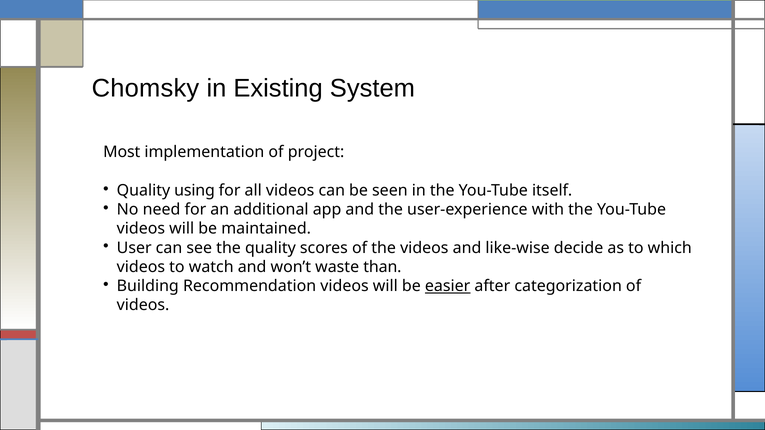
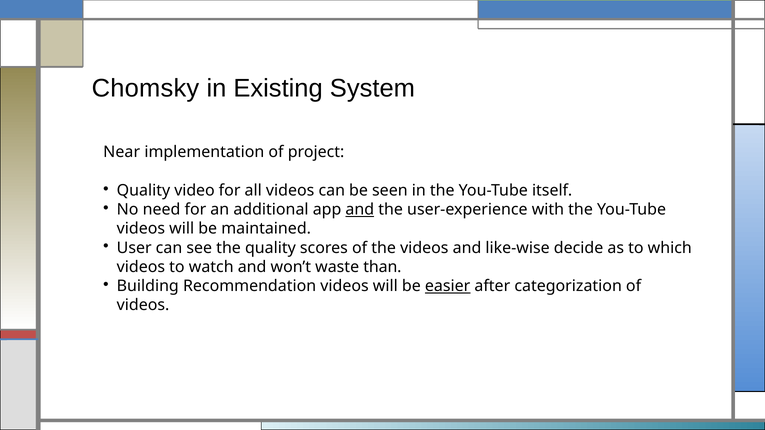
Most: Most -> Near (122, 152)
using: using -> video (195, 191)
and underline: none -> present (360, 210)
